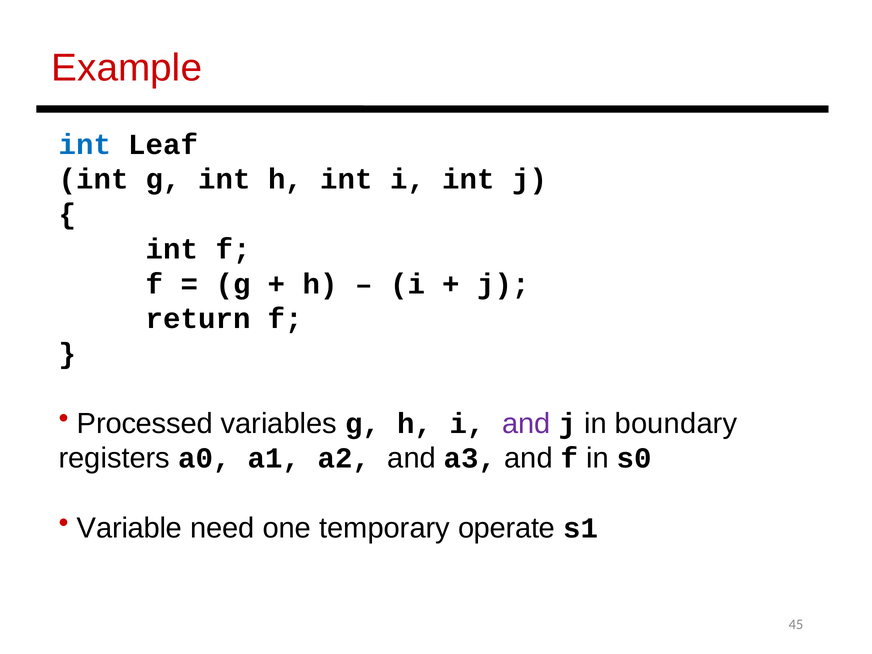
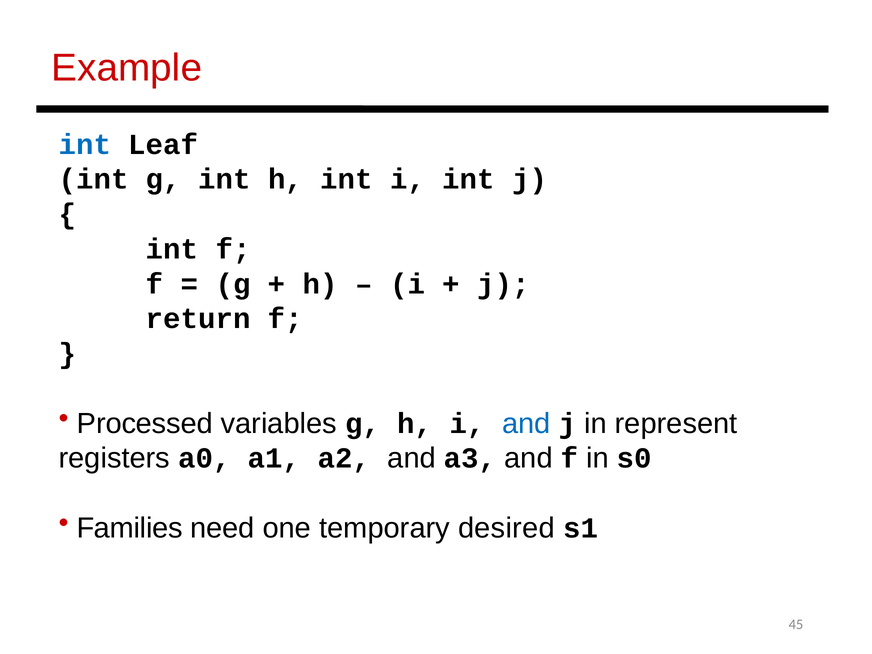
and colour: purple -> blue (526, 423)
boundary: boundary -> represent (676, 423)
Variable: Variable -> Families (130, 528)
operate: operate -> desired (506, 528)
